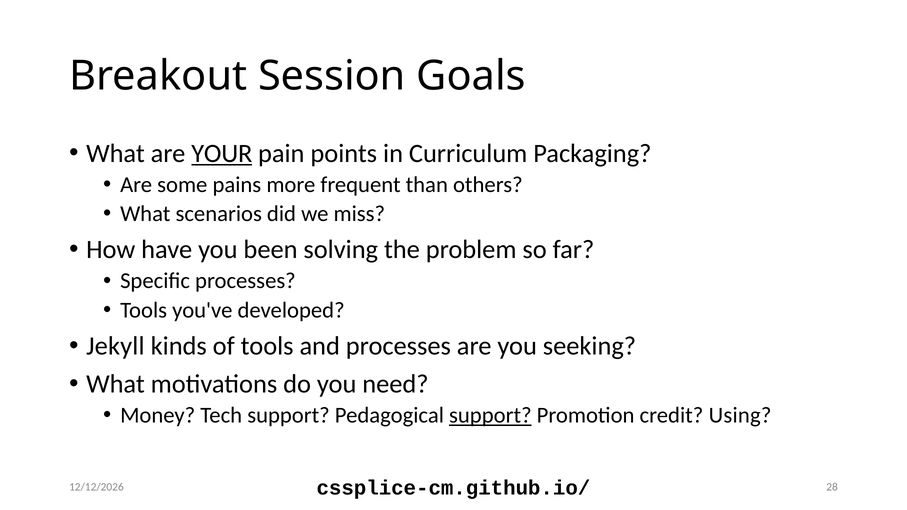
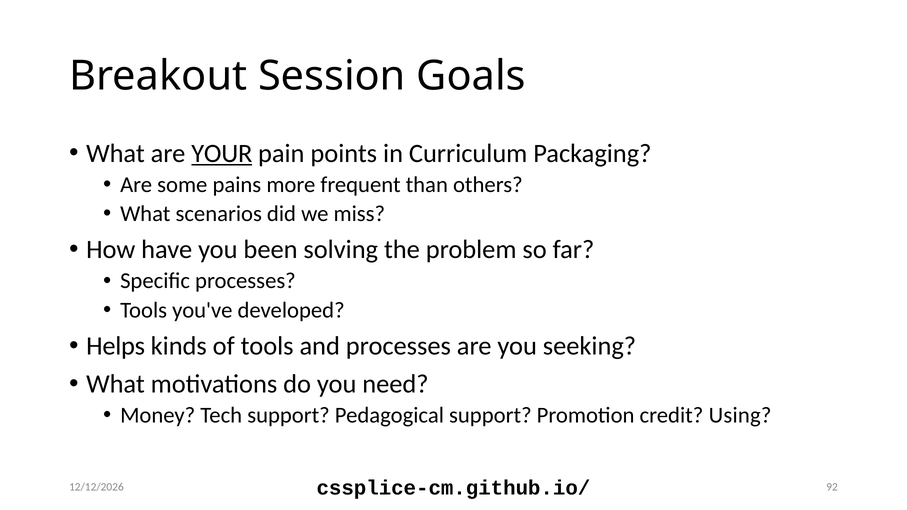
Jekyll: Jekyll -> Helps (116, 346)
support underline: present -> none (490, 415)
28: 28 -> 92 (832, 487)
